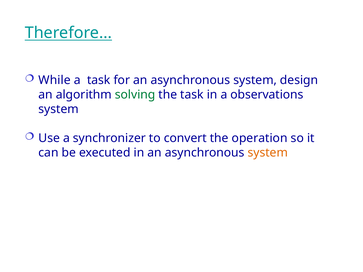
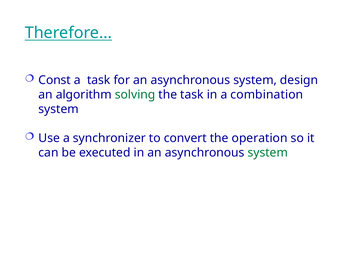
While: While -> Const (55, 80)
observations: observations -> combination (267, 95)
system colour: orange -> green (268, 153)
